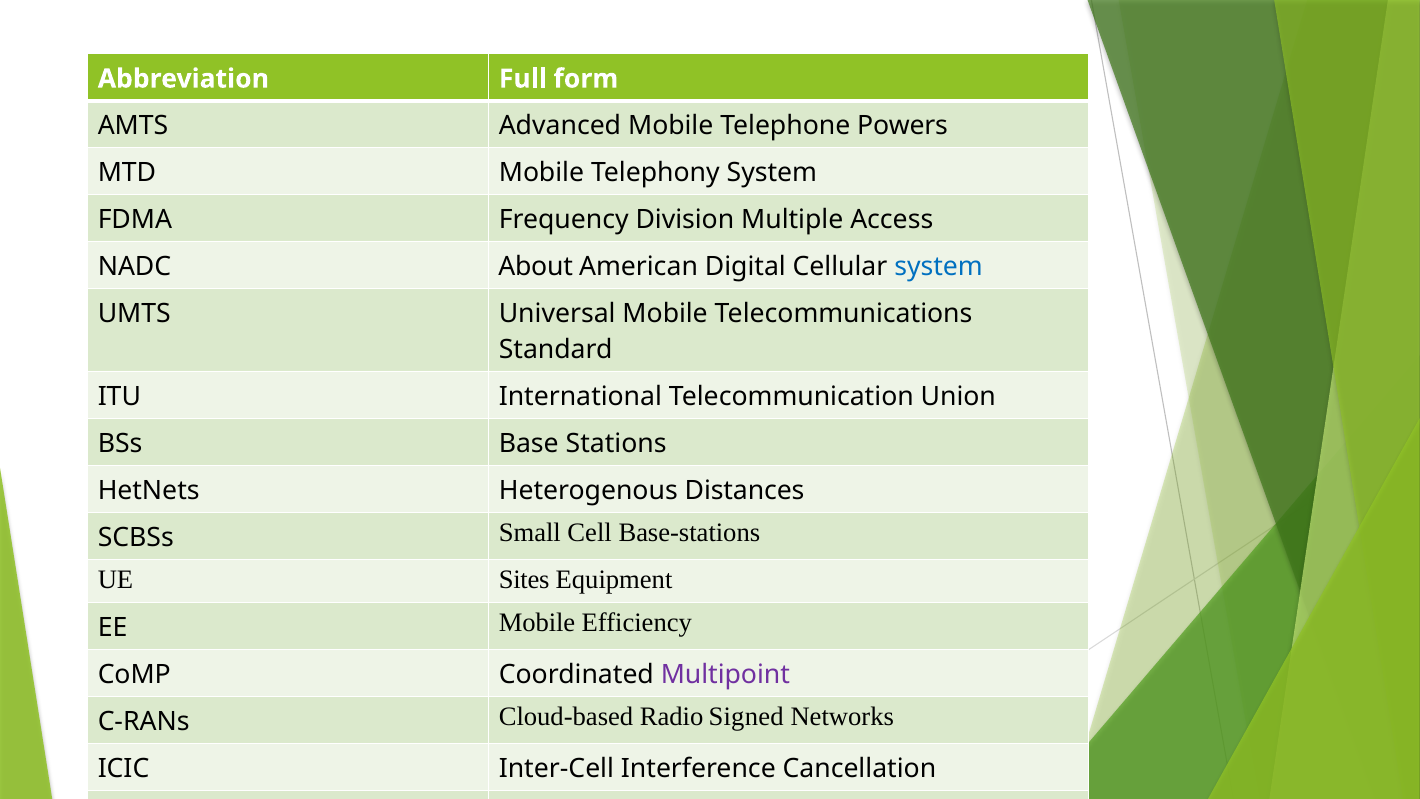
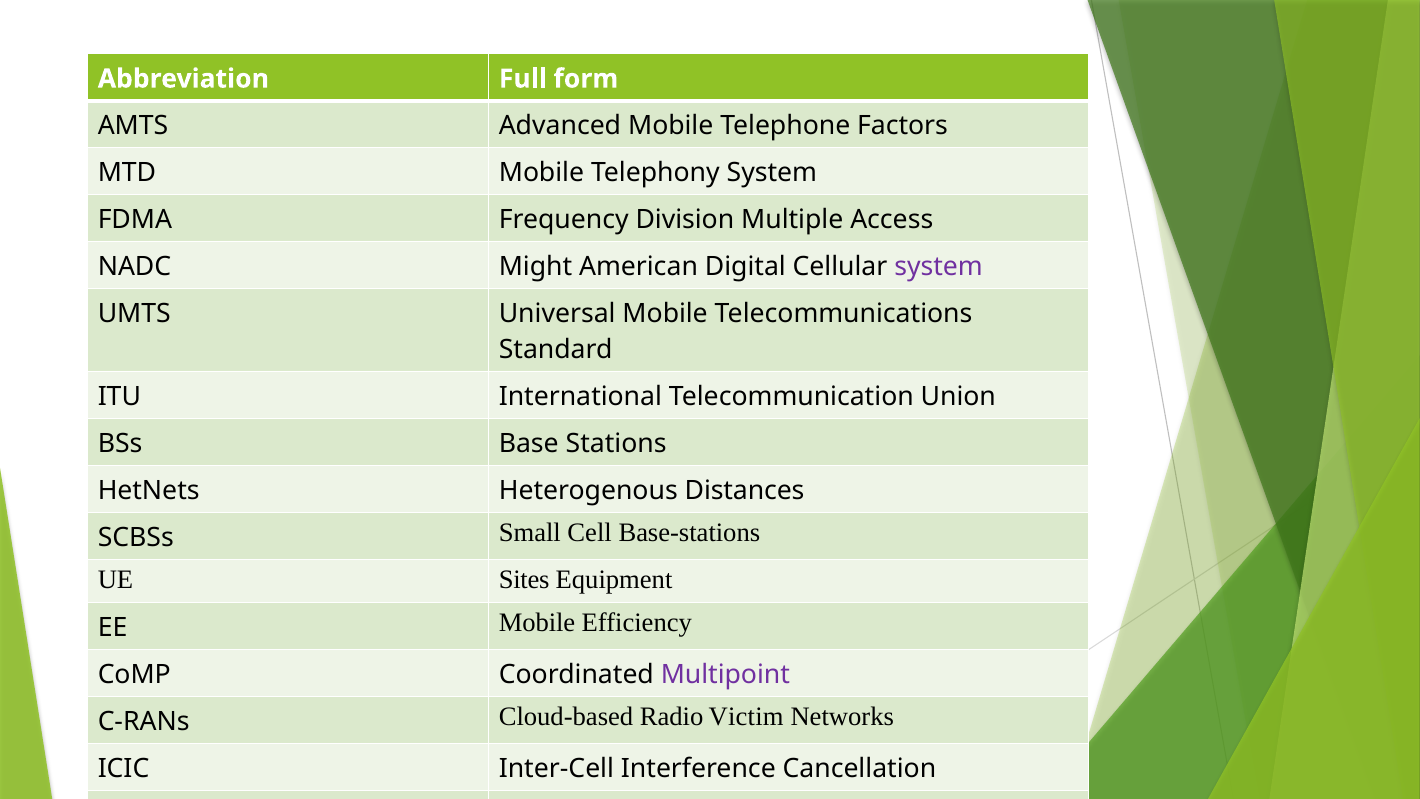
Powers: Powers -> Factors (902, 126)
About: About -> Might (536, 266)
system colour: blue -> purple (939, 266)
Signed: Signed -> Victim (746, 717)
